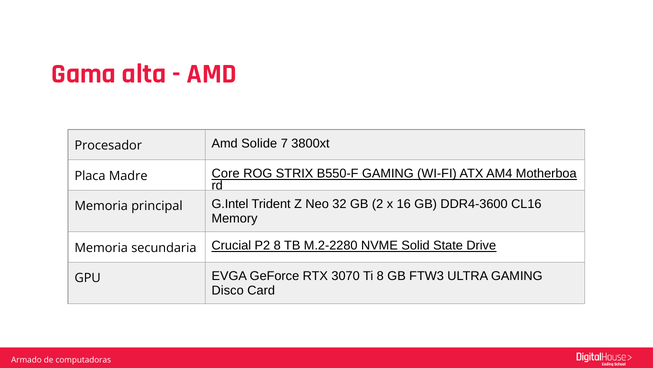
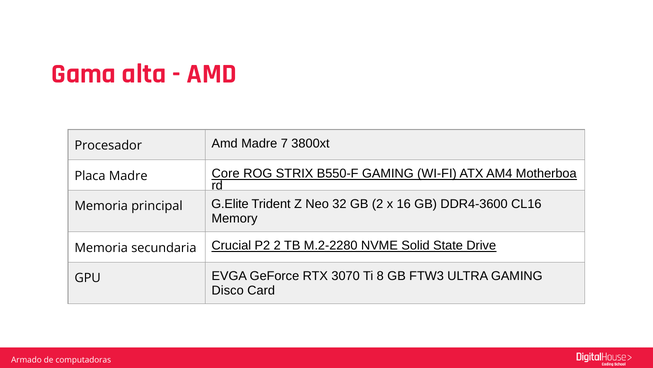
Amd Solide: Solide -> Madre (259, 143)
G.Intel: G.Intel -> G.Elite (230, 204)
P2 8: 8 -> 2 (277, 245)
